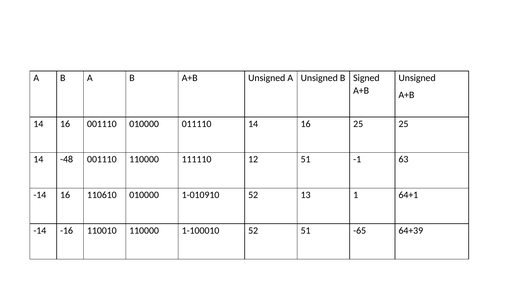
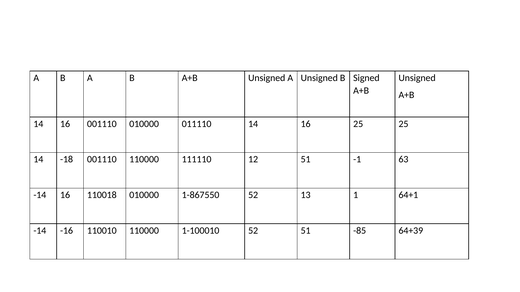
-48: -48 -> -18 (67, 160)
110610: 110610 -> 110018 (102, 195)
1-010910: 1-010910 -> 1-867550 (201, 195)
-65: -65 -> -85 (360, 231)
